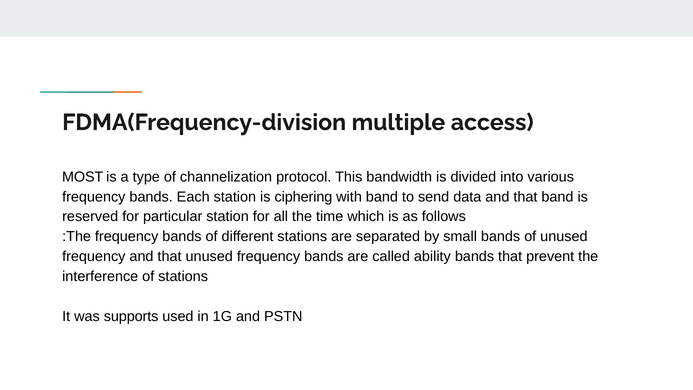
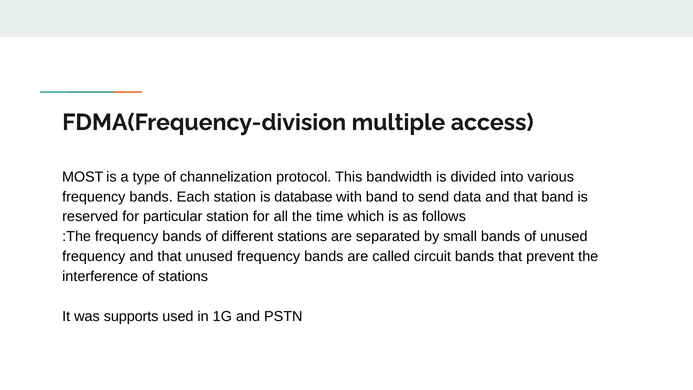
ciphering: ciphering -> database (303, 197)
ability: ability -> circuit (432, 256)
